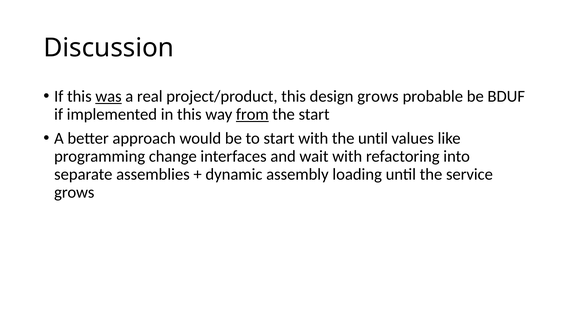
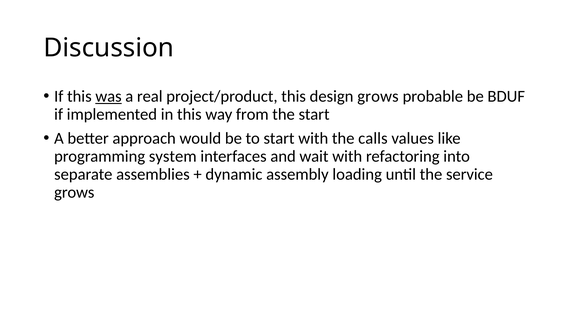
from underline: present -> none (252, 114)
the until: until -> calls (373, 138)
change: change -> system (173, 156)
